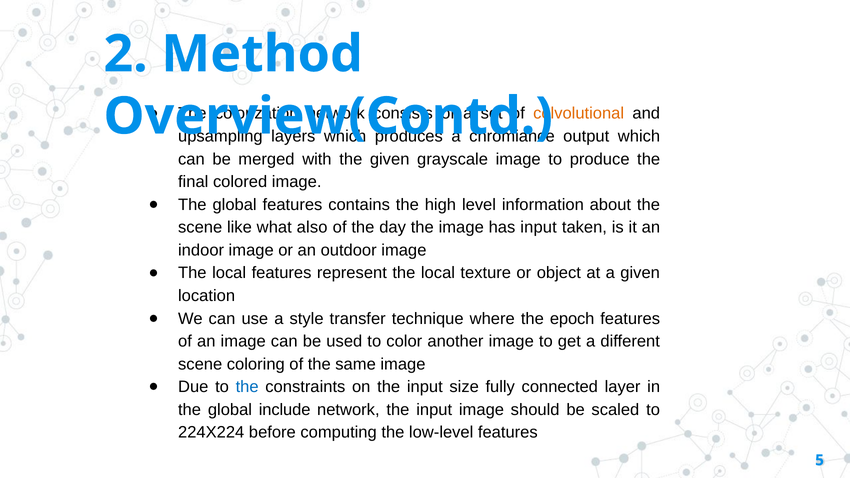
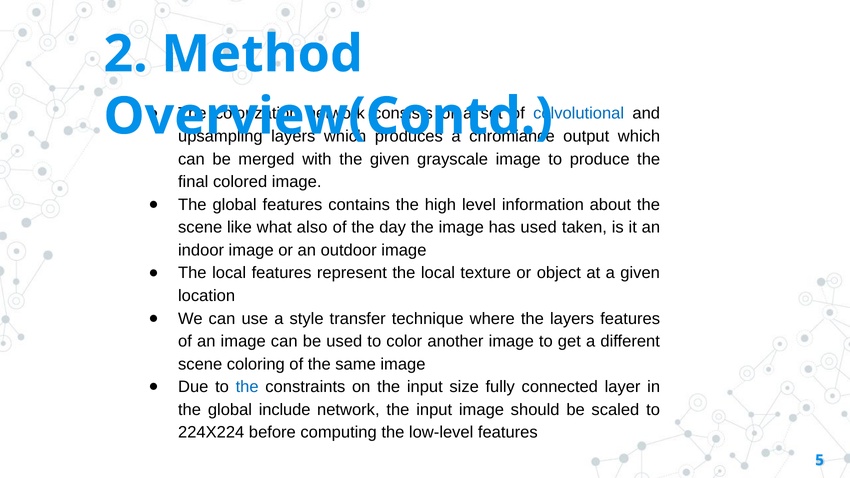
colvolutional colour: orange -> blue (579, 114)
has input: input -> used (539, 227)
the epoch: epoch -> layers (572, 319)
